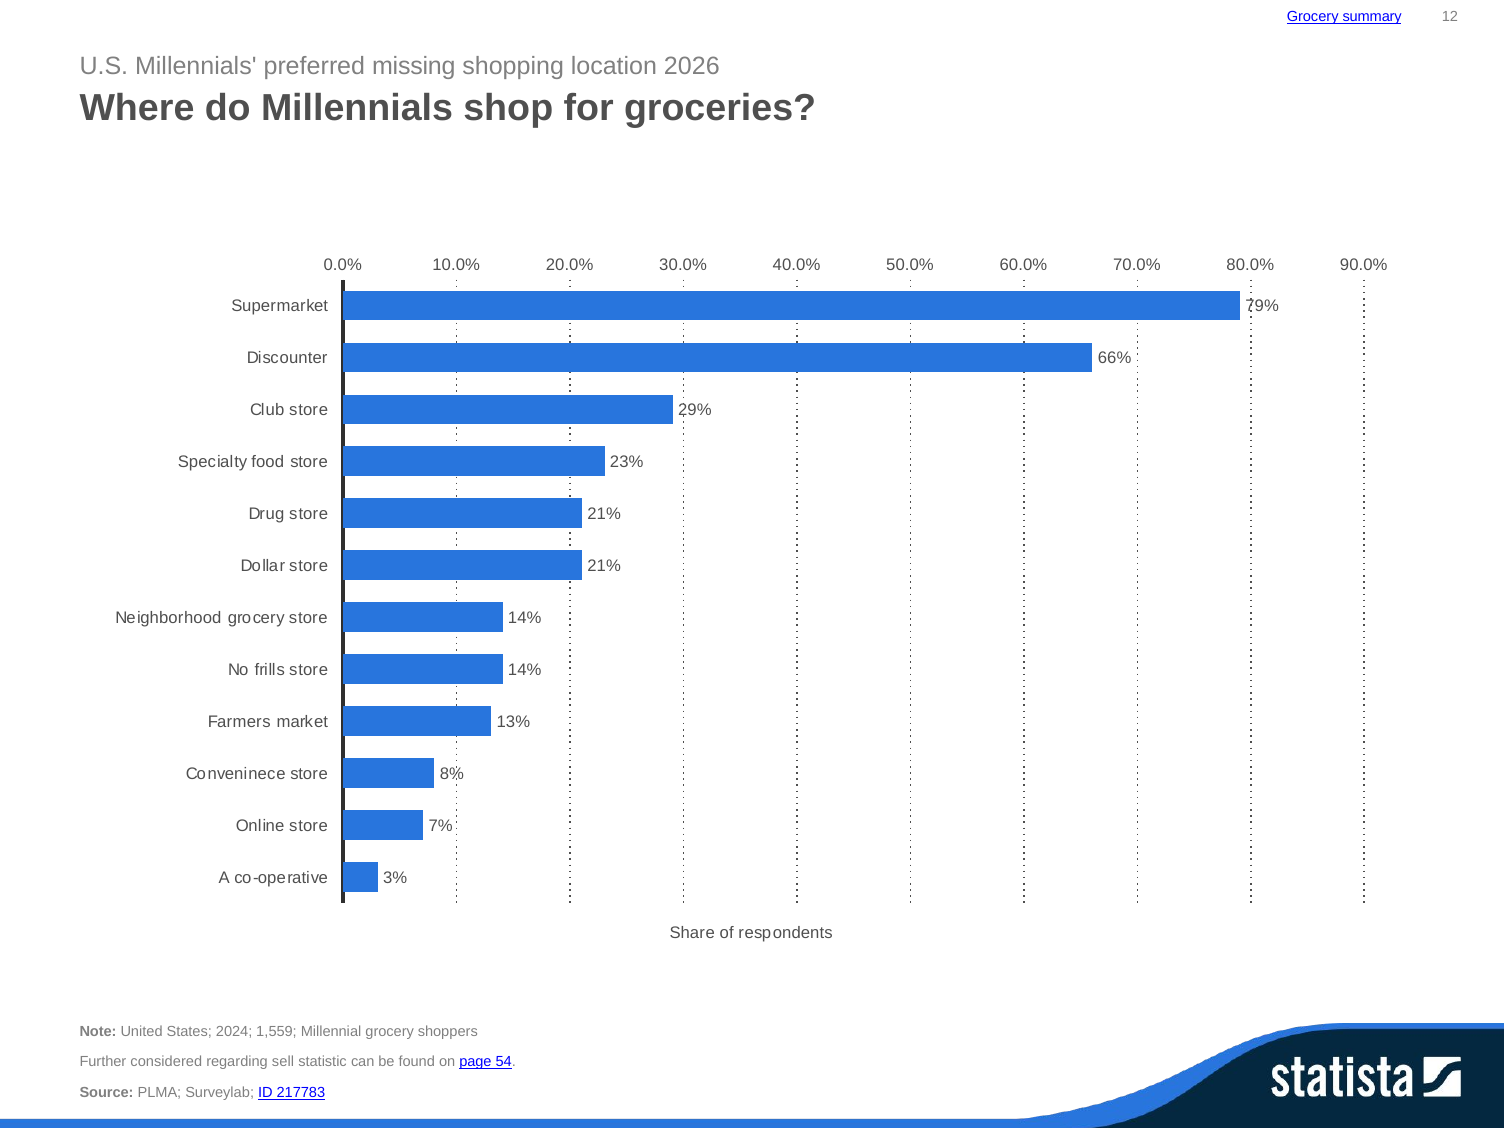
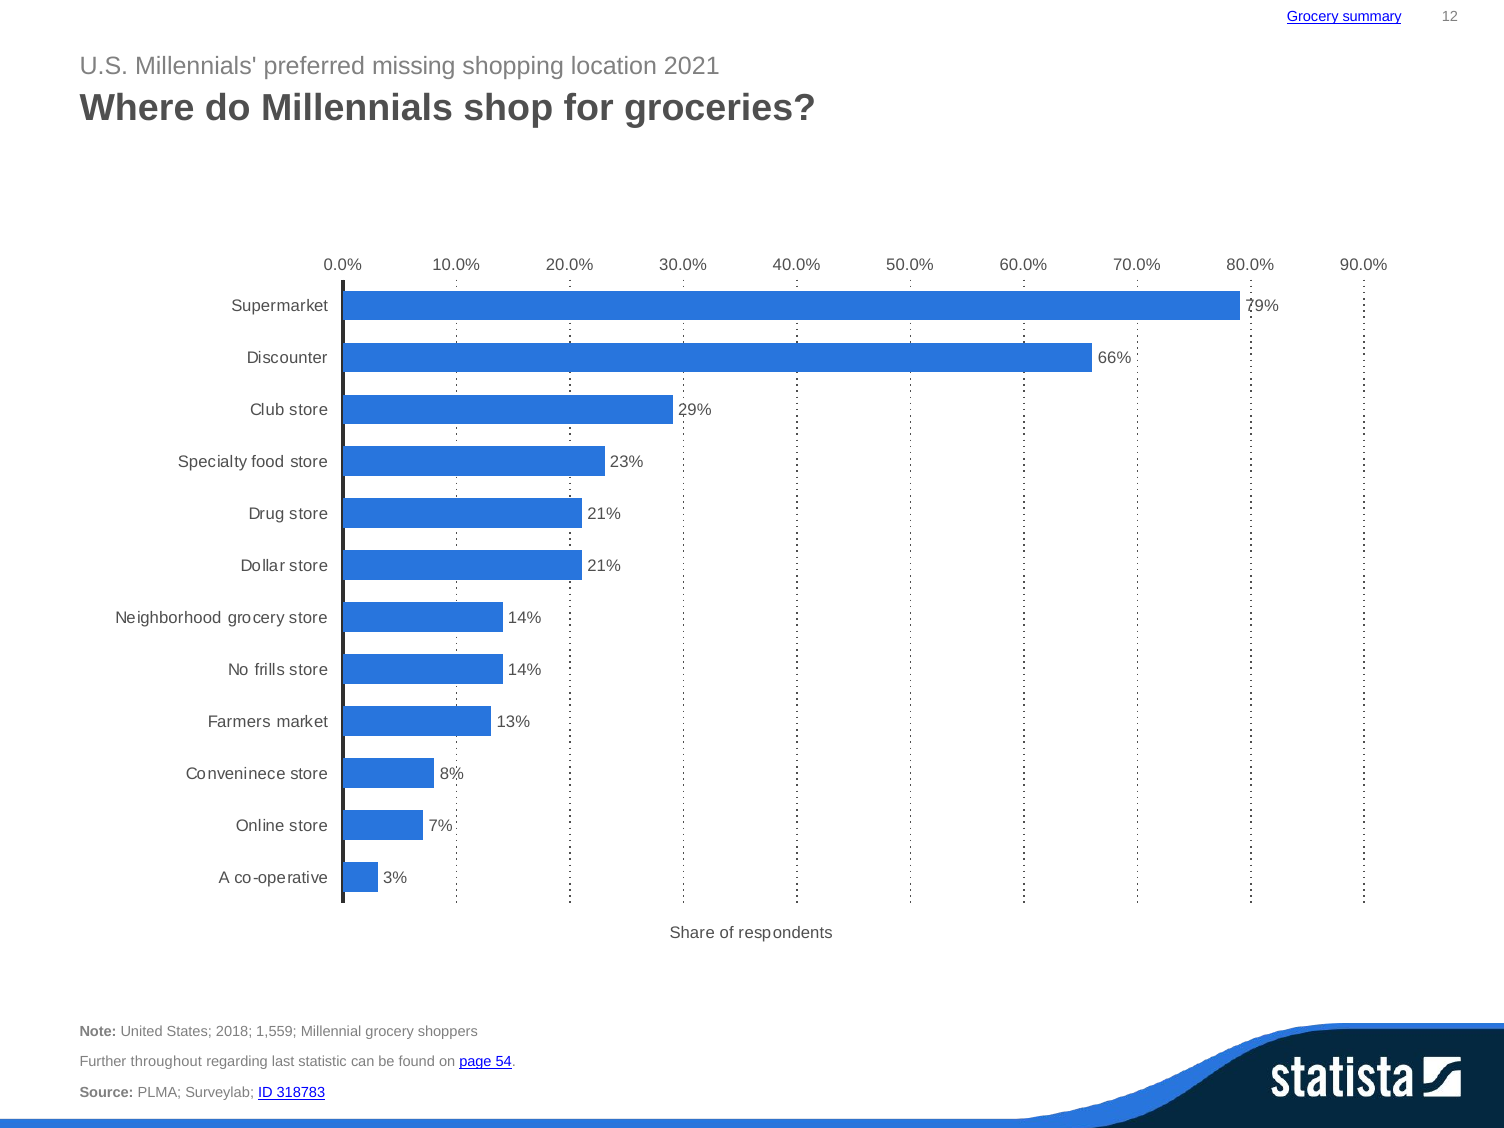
2026: 2026 -> 2021 (692, 66)
2024: 2024 -> 2018 (234, 1031)
considered: considered -> throughout (166, 1062)
sell: sell -> last (283, 1062)
217783: 217783 -> 318783 (301, 1093)
